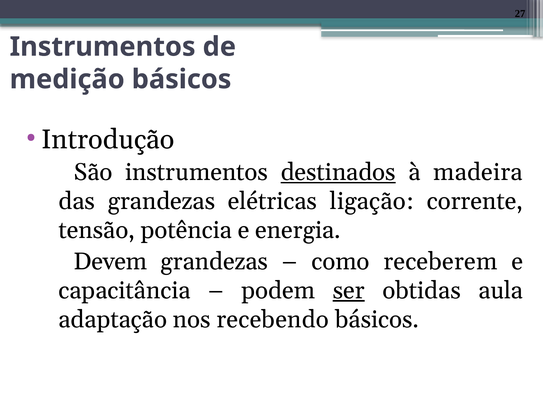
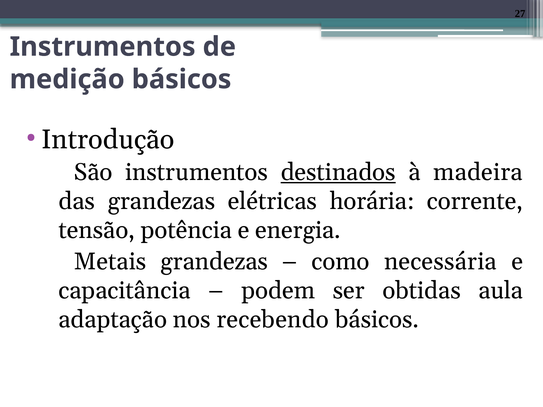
ligação: ligação -> horária (372, 201)
Devem: Devem -> Metais (110, 262)
receberem: receberem -> necessária (440, 262)
ser underline: present -> none (349, 291)
